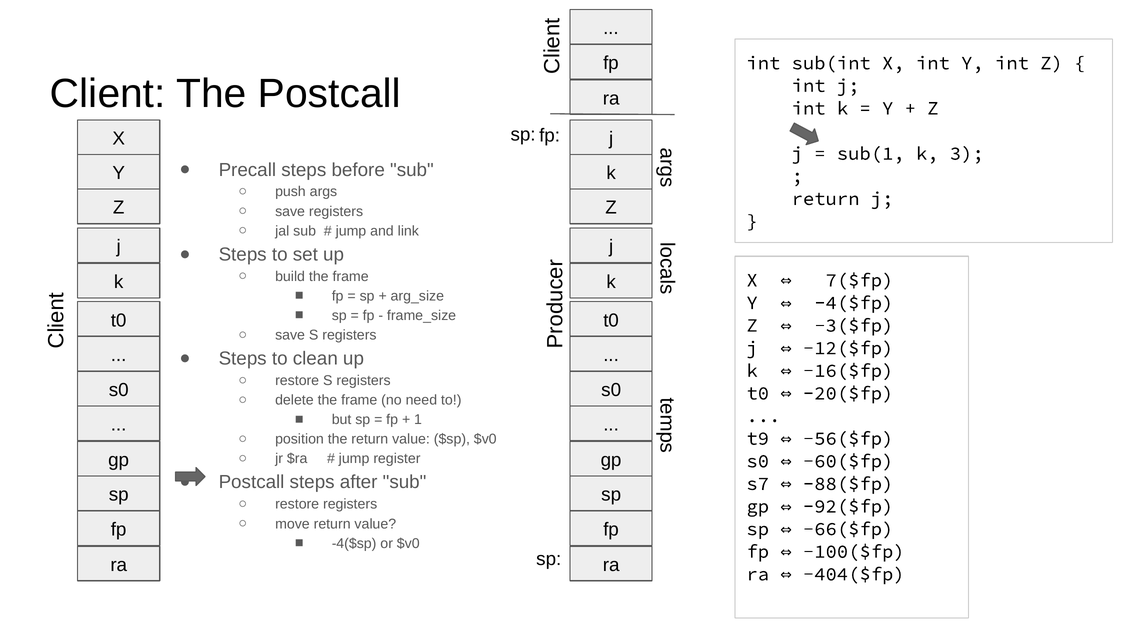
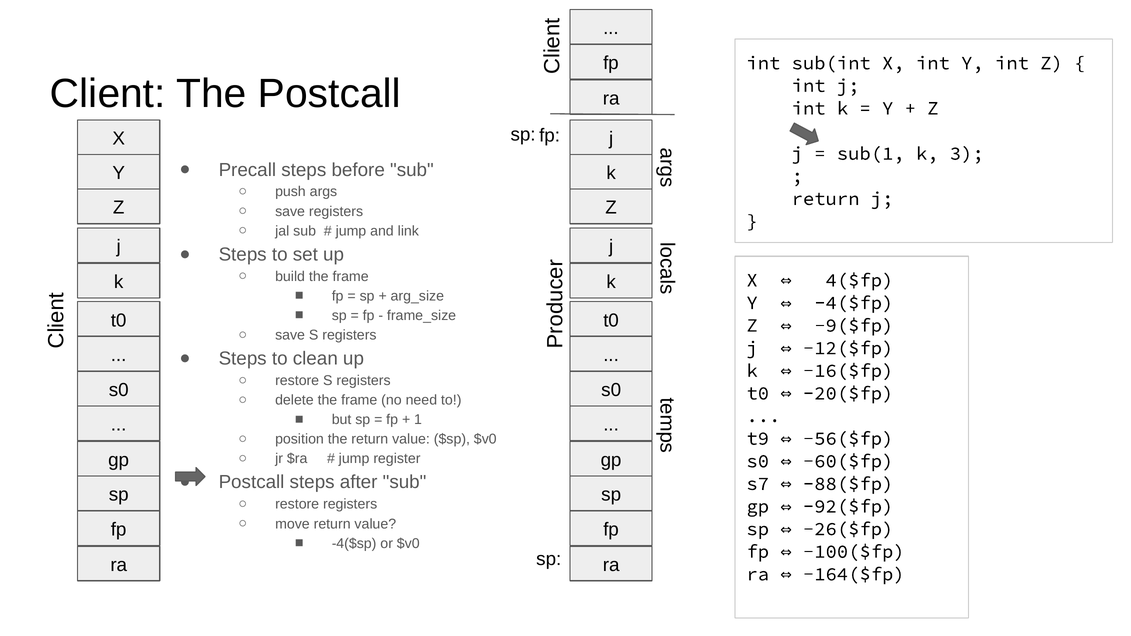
7($fp: 7($fp -> 4($fp (859, 280)
-3($fp: -3($fp -> -9($fp (854, 326)
-66($fp: -66($fp -> -26($fp (848, 529)
-404($fp: -404($fp -> -164($fp (854, 574)
